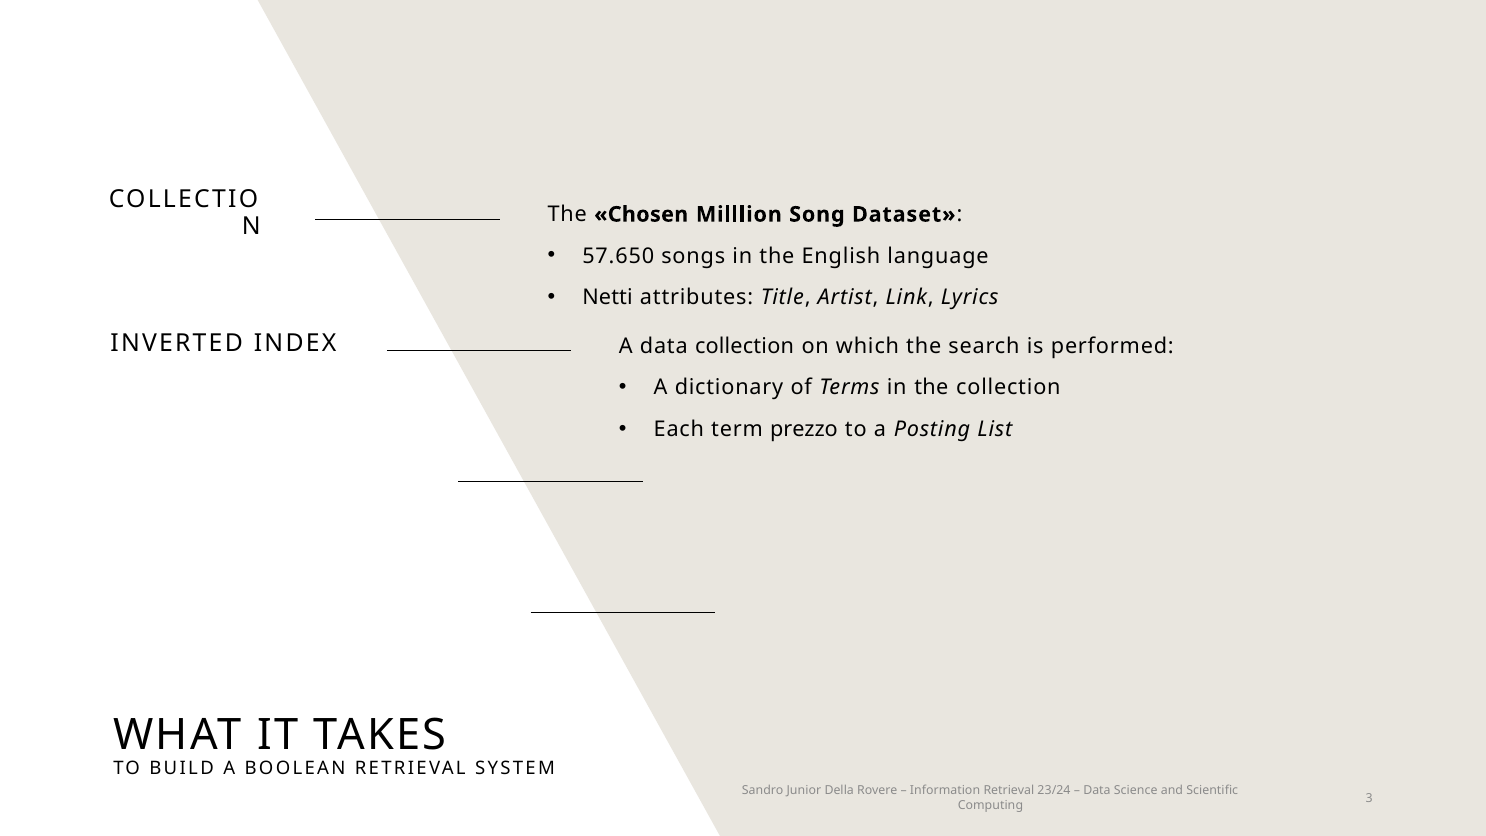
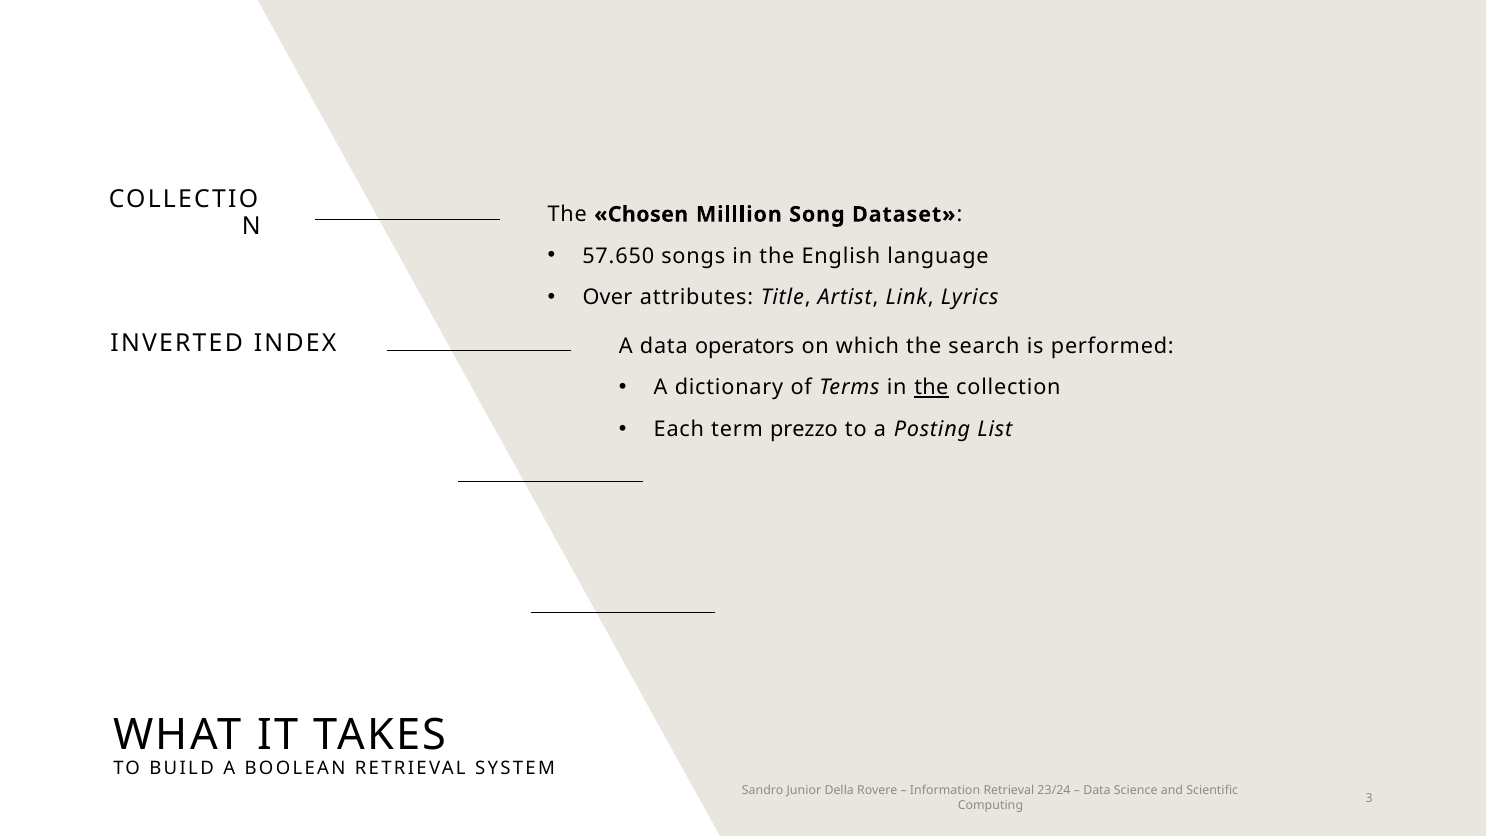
Netti: Netti -> Over (607, 297)
data collection: collection -> operators (745, 346)
the underline: none -> present (931, 388)
